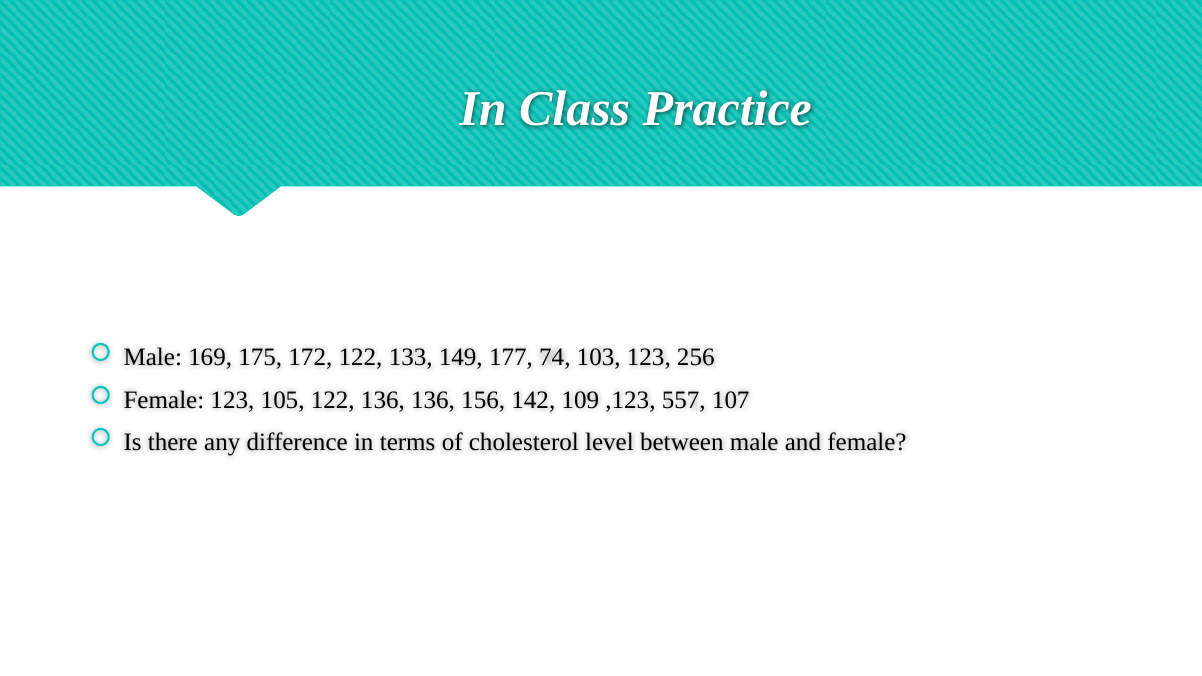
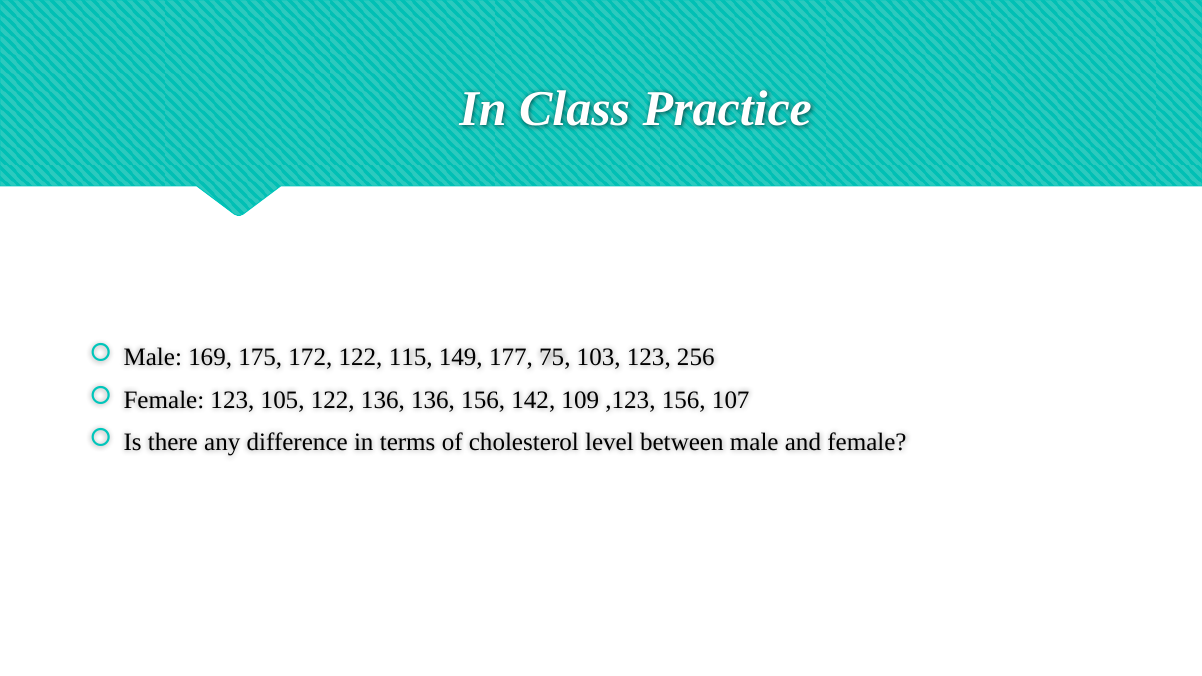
133: 133 -> 115 (411, 357)
74: 74 -> 75 (555, 357)
,123 557: 557 -> 156 (684, 400)
